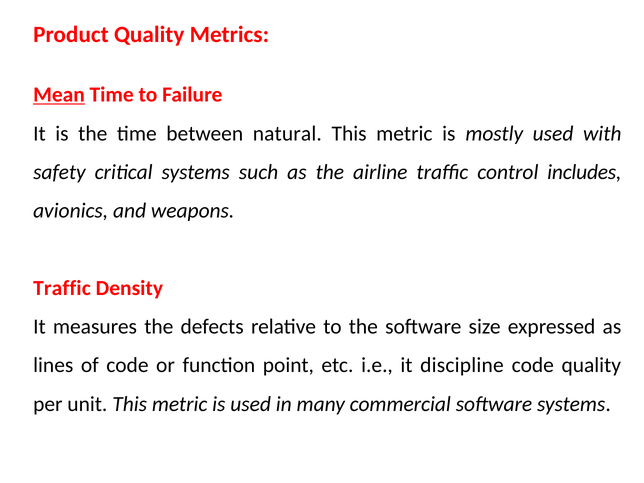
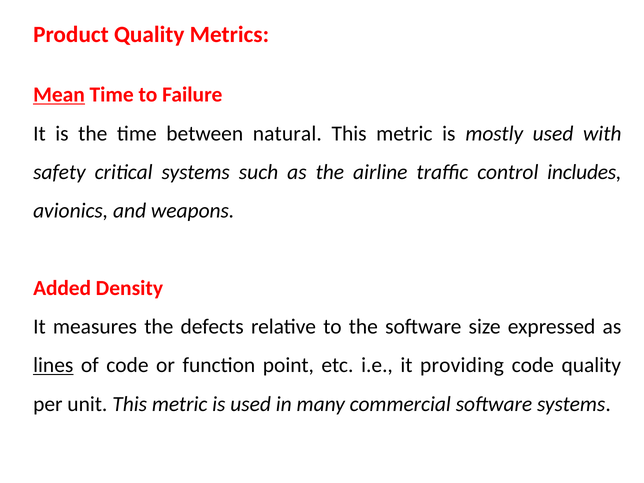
Traffic: Traffic -> Added (62, 288)
lines underline: none -> present (53, 365)
discipline: discipline -> providing (462, 365)
